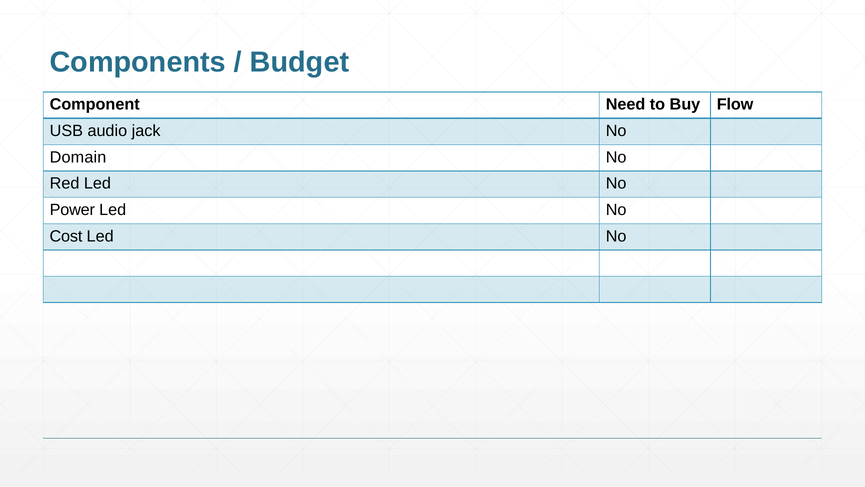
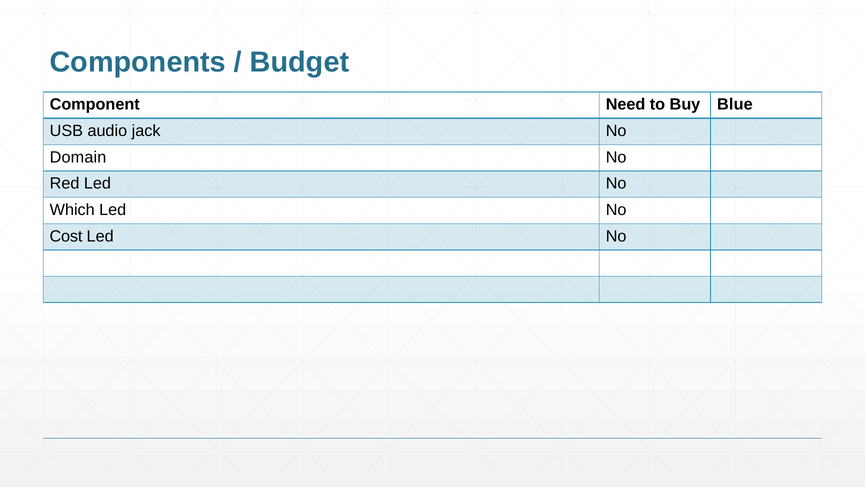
Flow: Flow -> Blue (735, 104)
Power: Power -> Which (72, 210)
